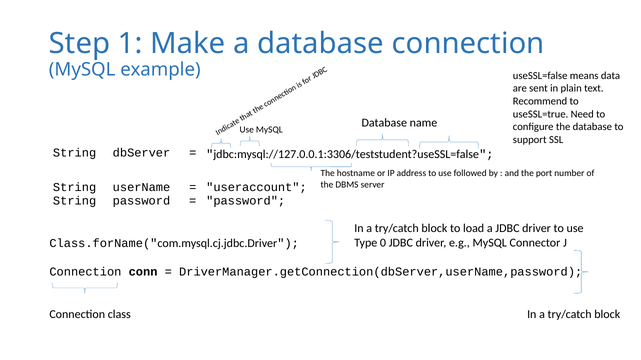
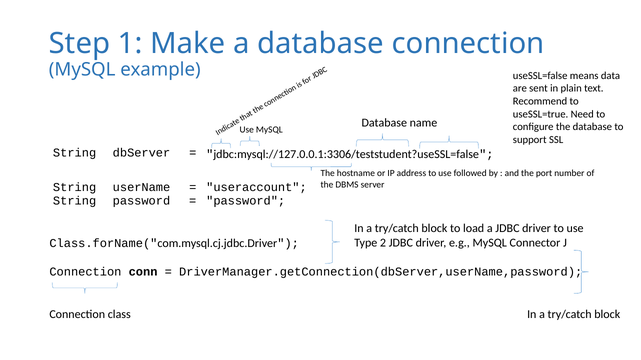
0: 0 -> 2 (383, 243)
